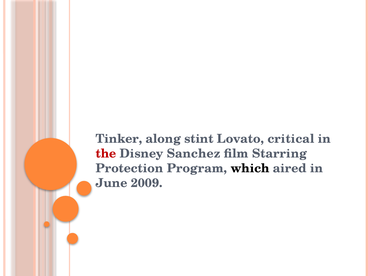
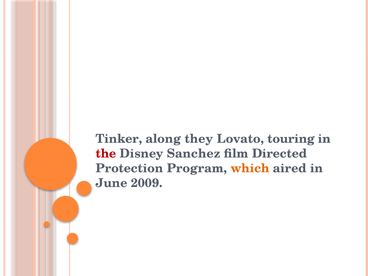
stint: stint -> they (199, 139)
critical: critical -> touring (291, 139)
Starring: Starring -> Directed (280, 154)
which colour: black -> orange (250, 168)
